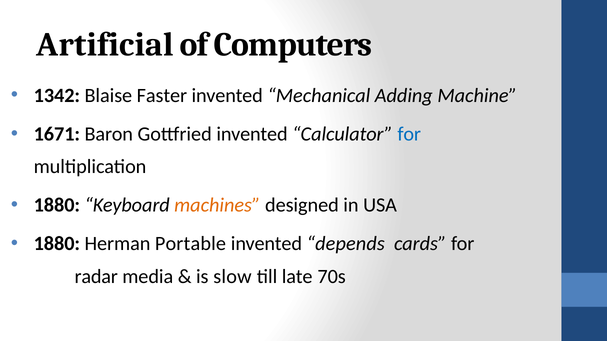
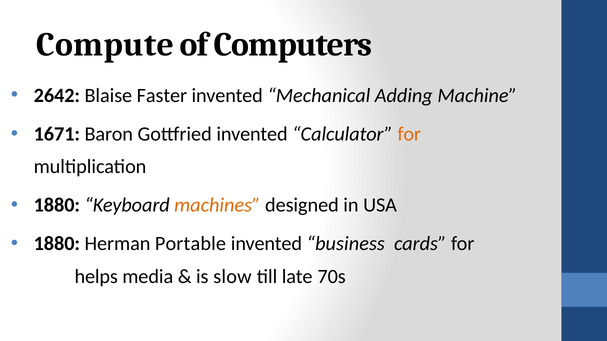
Artificial: Artificial -> Compute (105, 44)
1342: 1342 -> 2642 (57, 96)
for colour: blue -> orange (409, 134)
depends: depends -> business (346, 244)
radar: radar -> helps (96, 277)
